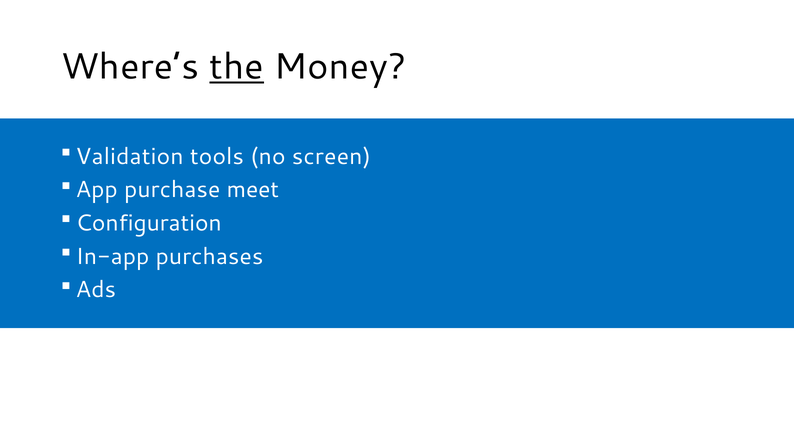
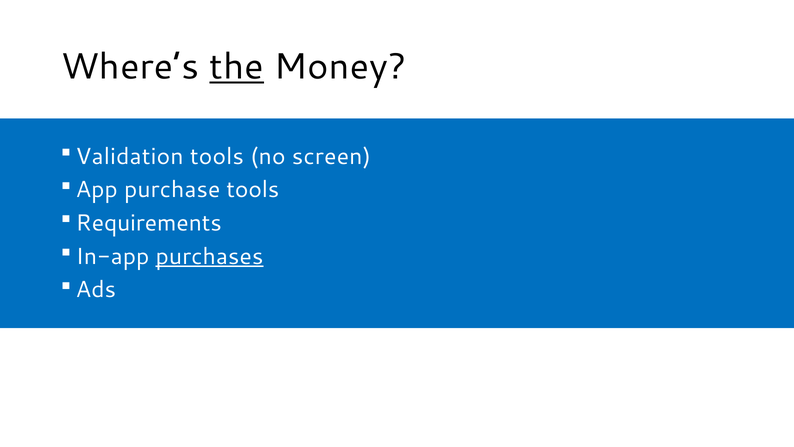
purchase meet: meet -> tools (253, 190)
Configuration: Configuration -> Requirements (149, 223)
purchases underline: none -> present (209, 256)
